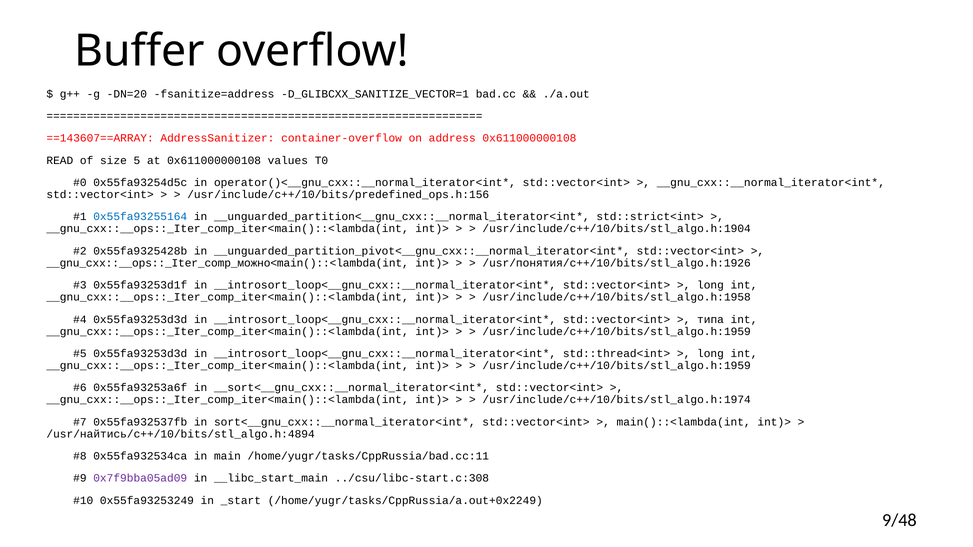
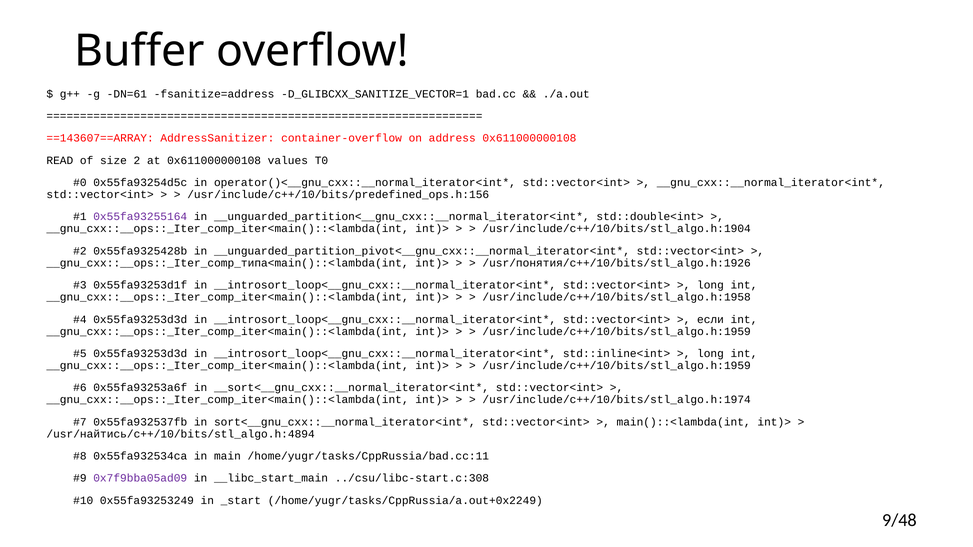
DN=20: DN=20 -> DN=61 (127, 94)
5: 5 -> 2 (137, 160)
0x55fa93255164 colour: blue -> purple (140, 217)
std::strict<int>: std::strict<int> -> std::double<int> (650, 217)
__gnu_cxx::__ops::_Iter_comp_можно<main()::<lambda(int: __gnu_cxx::__ops::_Iter_comp_можно<main()::<lambda(int -> __gnu_cxx::__ops::_Iter_comp_типа<main()::<lambda(int (228, 263)
типа: типа -> если (710, 320)
std::thread<int>: std::thread<int> -> std::inline<int> (617, 354)
